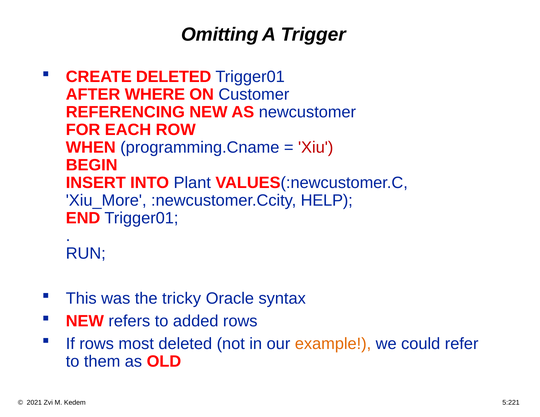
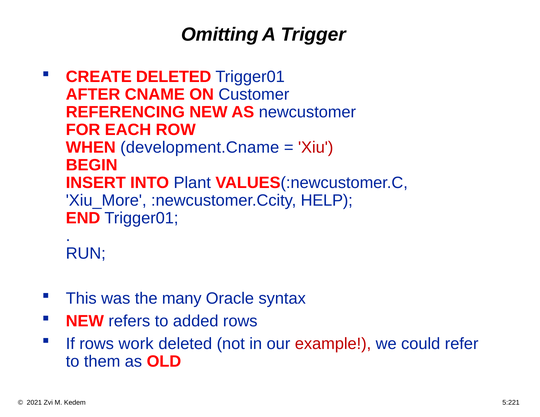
WHERE: WHERE -> CNAME (155, 95)
programming.Cname: programming.Cname -> development.Cname (200, 148)
tricky: tricky -> many (182, 299)
most: most -> work (136, 344)
example colour: orange -> red (333, 344)
